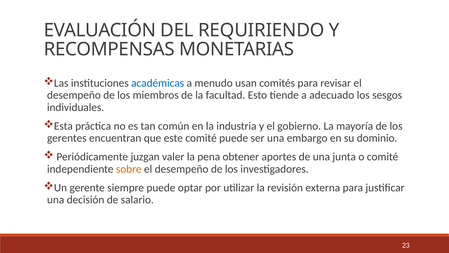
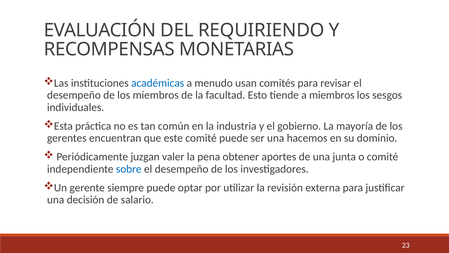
a adecuado: adecuado -> miembros (332, 95)
embargo: embargo -> hacemos (307, 138)
sobre colour: orange -> blue (129, 169)
